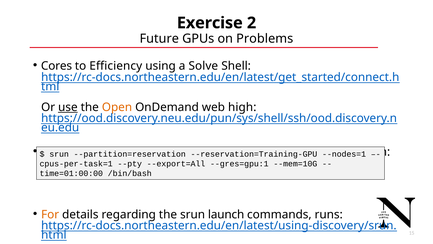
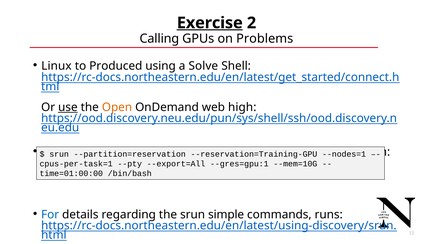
Exercise underline: none -> present (210, 23)
Future: Future -> Calling (159, 38)
Cores: Cores -> Linux (56, 66)
Efficiency: Efficiency -> Produced (116, 66)
For colour: orange -> blue (50, 214)
launch: launch -> simple (226, 214)
